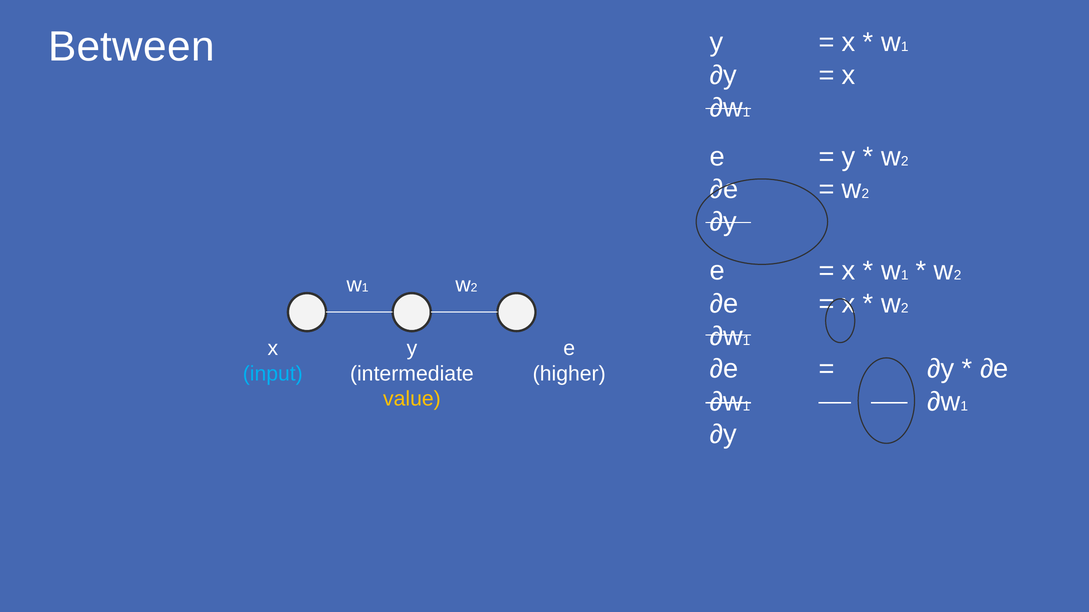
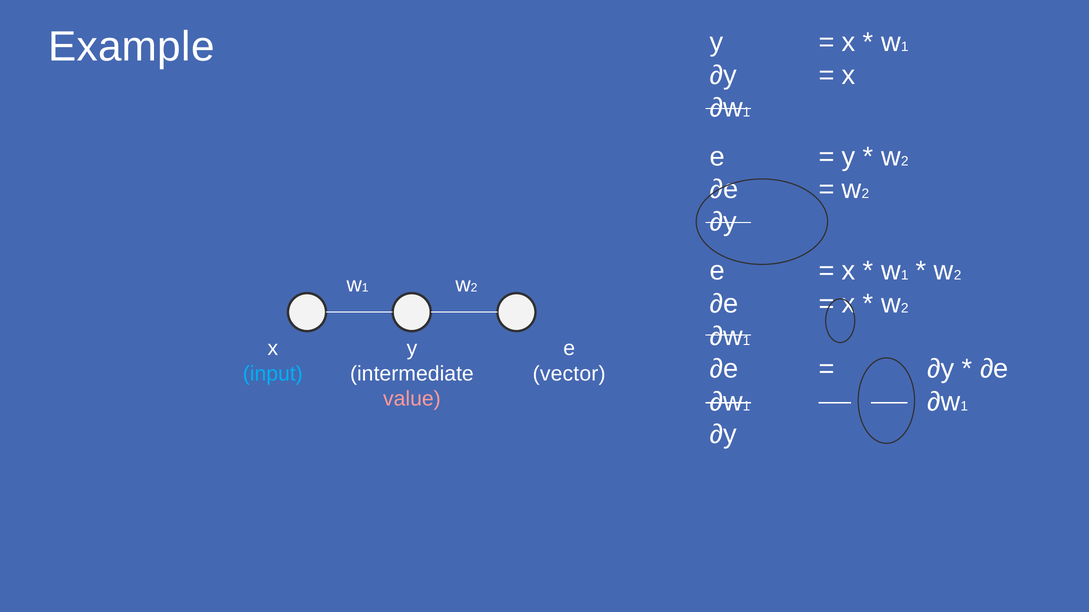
Between: Between -> Example (131, 47)
higher: higher -> vector (569, 374)
value colour: yellow -> pink (412, 399)
